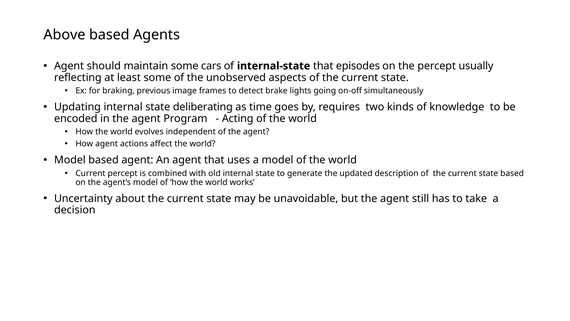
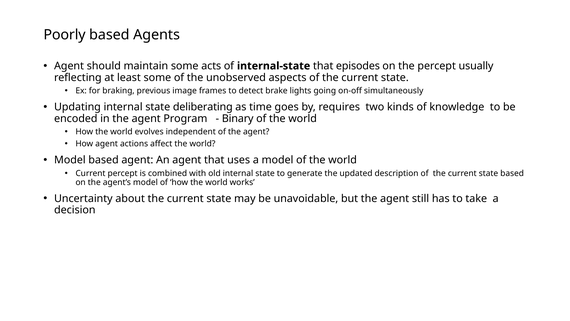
Above: Above -> Poorly (65, 35)
cars: cars -> acts (211, 66)
Acting: Acting -> Binary (238, 118)
